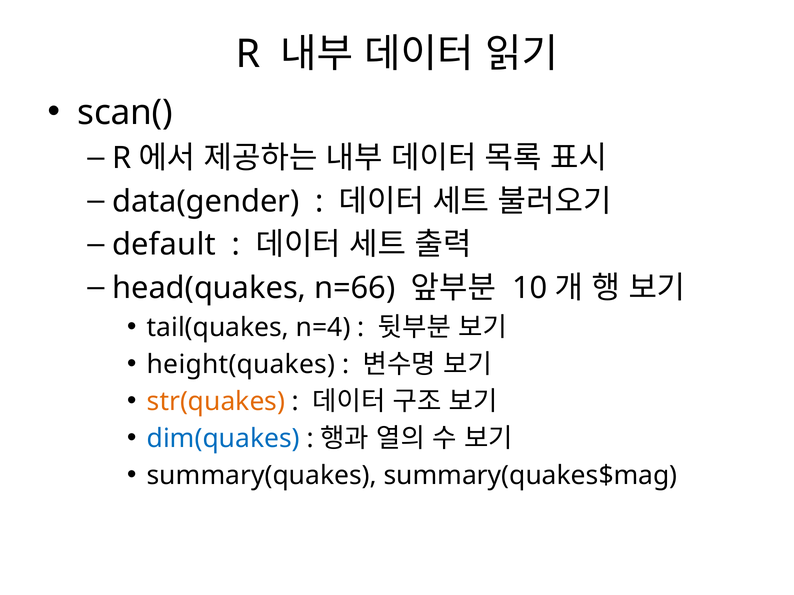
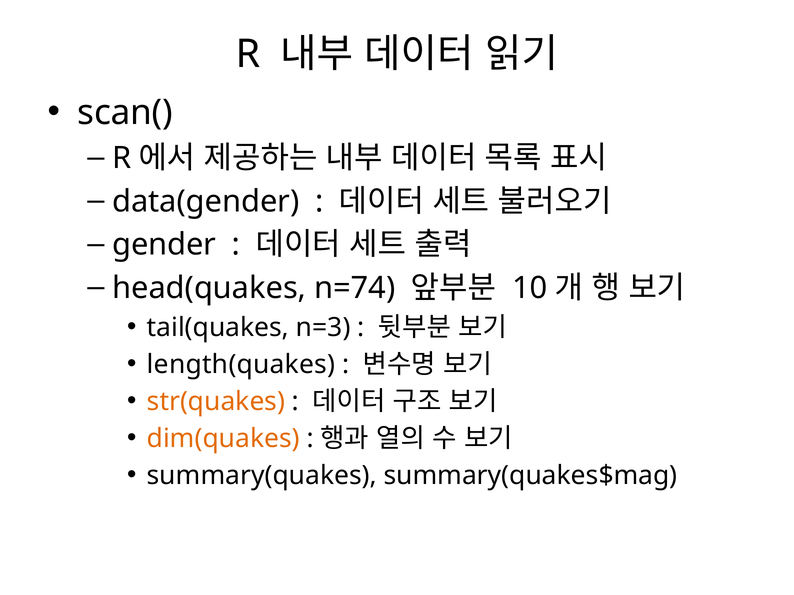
default: default -> gender (164, 245)
n=66: n=66 -> n=74 (355, 288)
n=4: n=4 -> n=3 (323, 328)
height(quakes: height(quakes -> length(quakes (241, 365)
dim(quakes colour: blue -> orange (223, 439)
